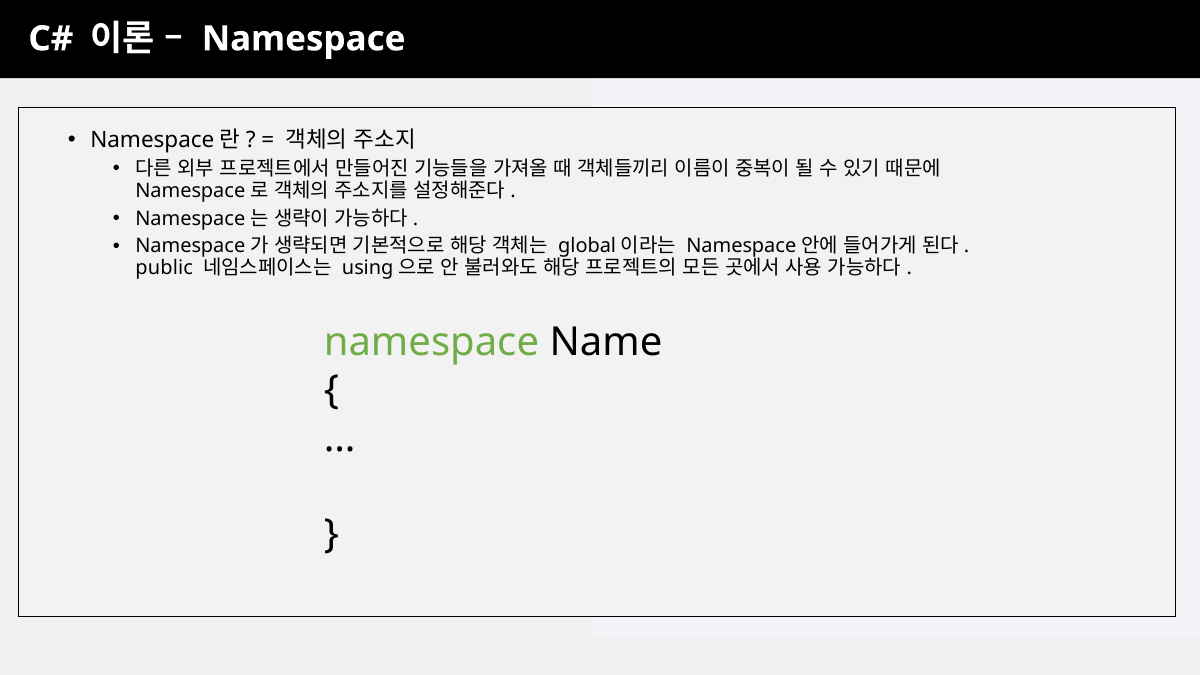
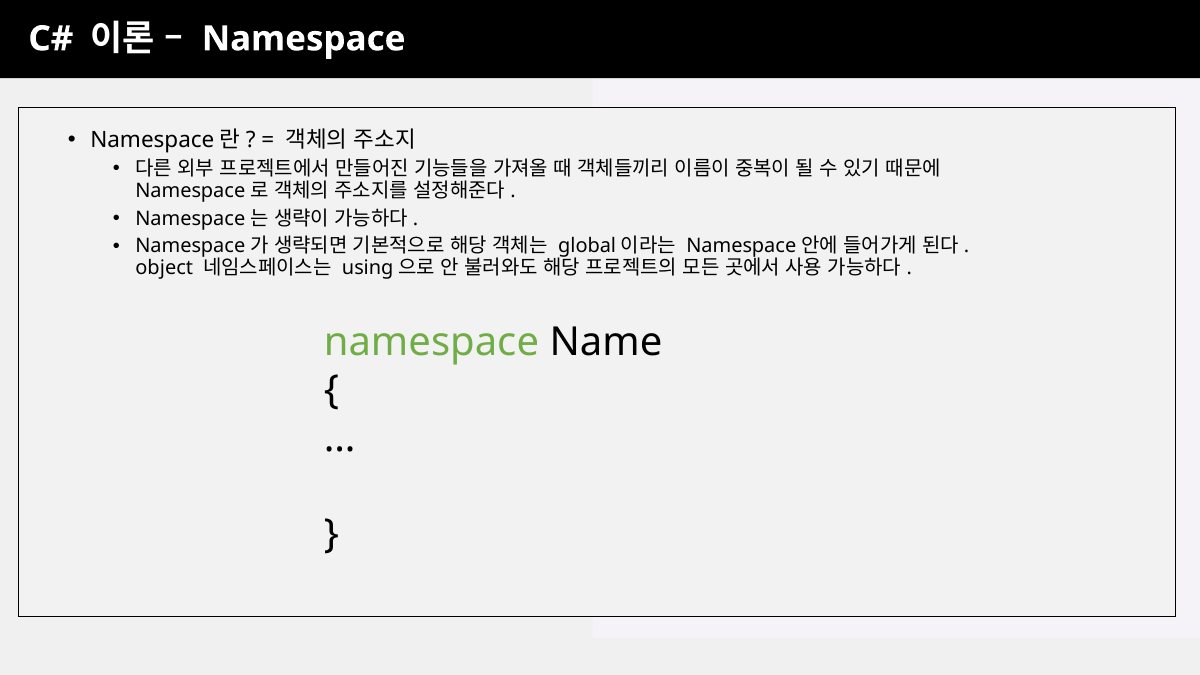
public: public -> object (164, 268)
